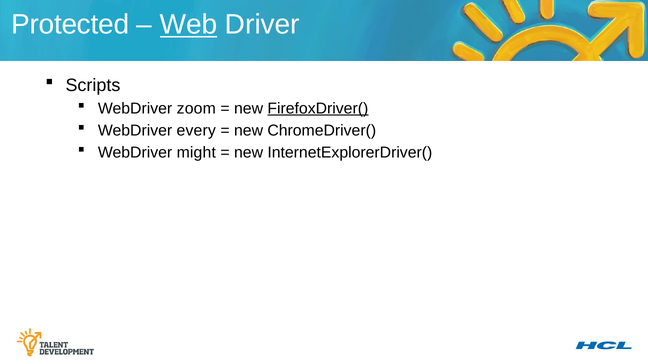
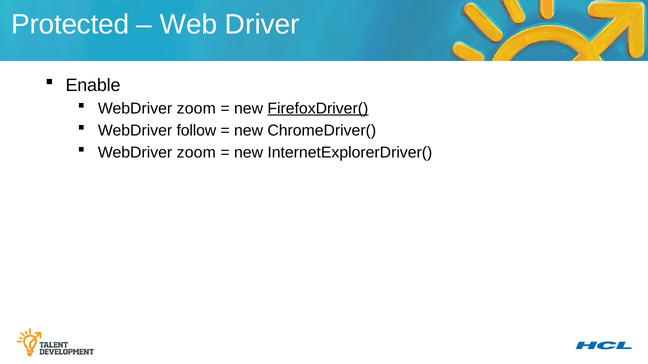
Web underline: present -> none (189, 25)
Scripts: Scripts -> Enable (93, 85)
every: every -> follow (196, 131)
might: might -> zoom (196, 153)
